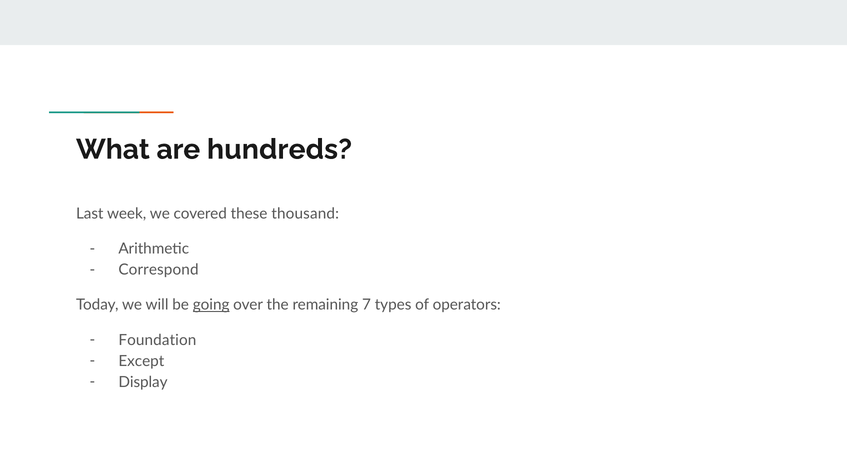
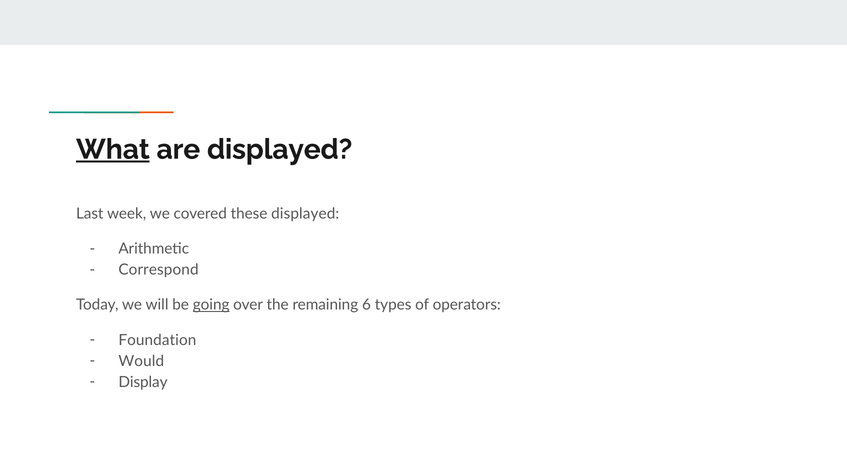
What underline: none -> present (113, 150)
are hundreds: hundreds -> displayed (280, 150)
these thousand: thousand -> displayed (305, 214)
7: 7 -> 6 (366, 305)
Except: Except -> Would (141, 361)
